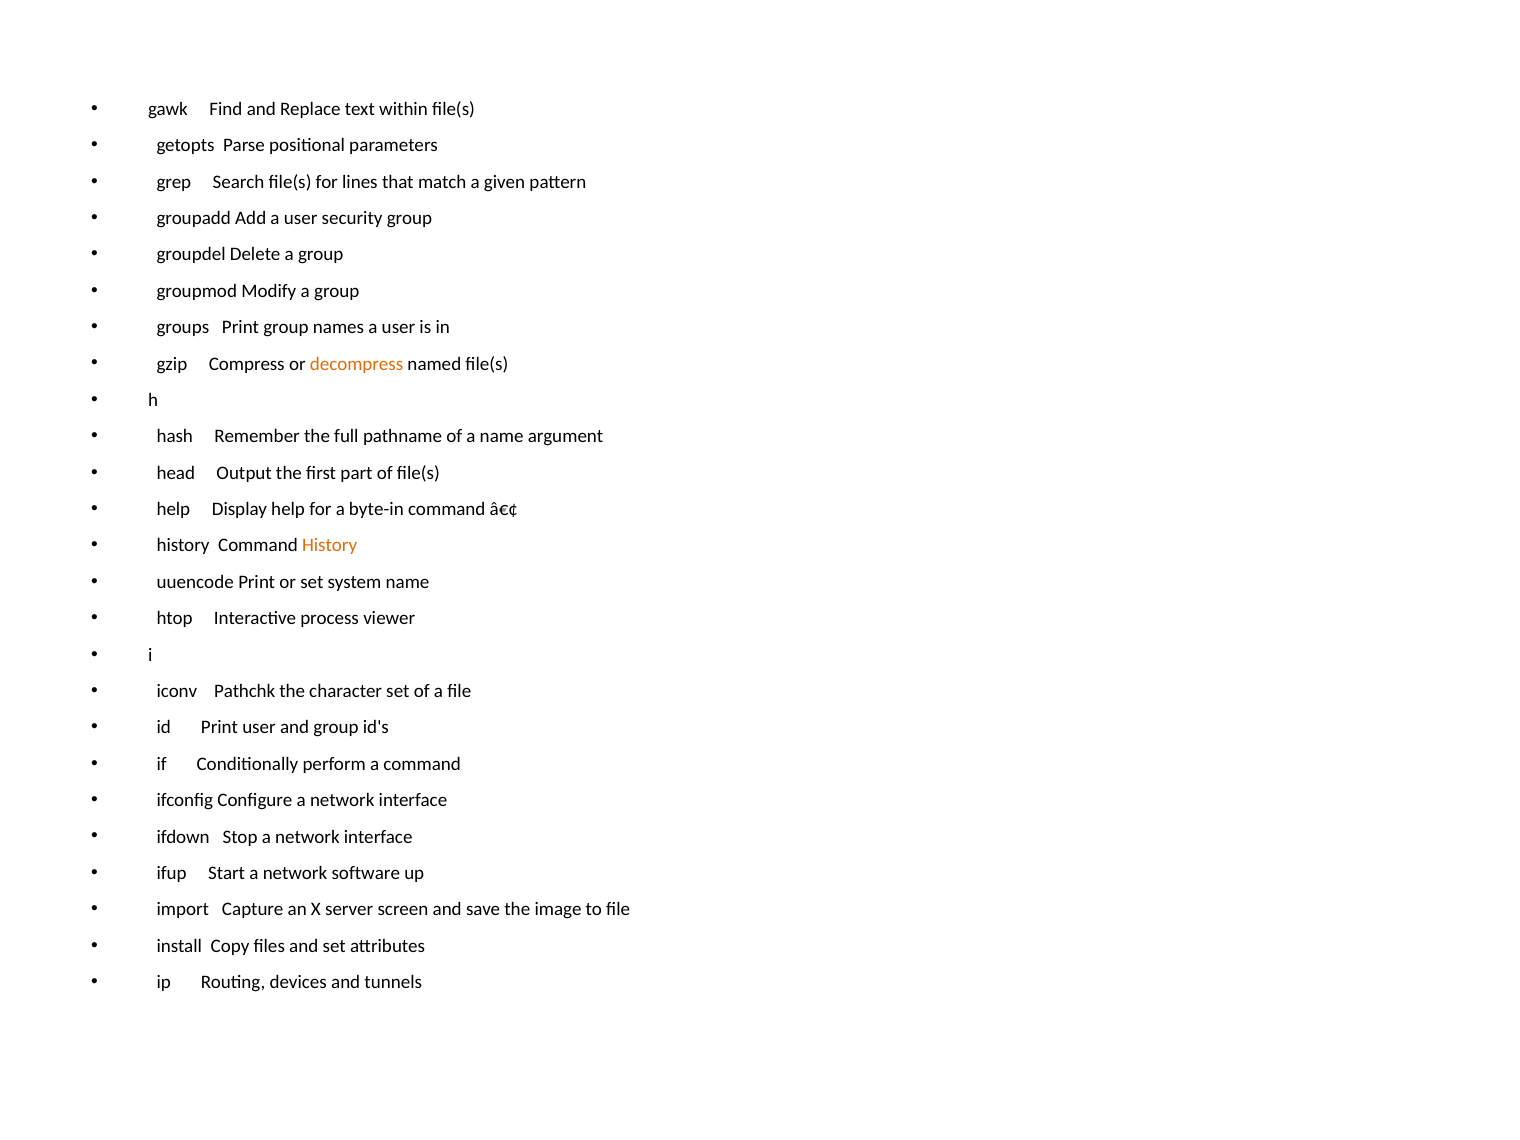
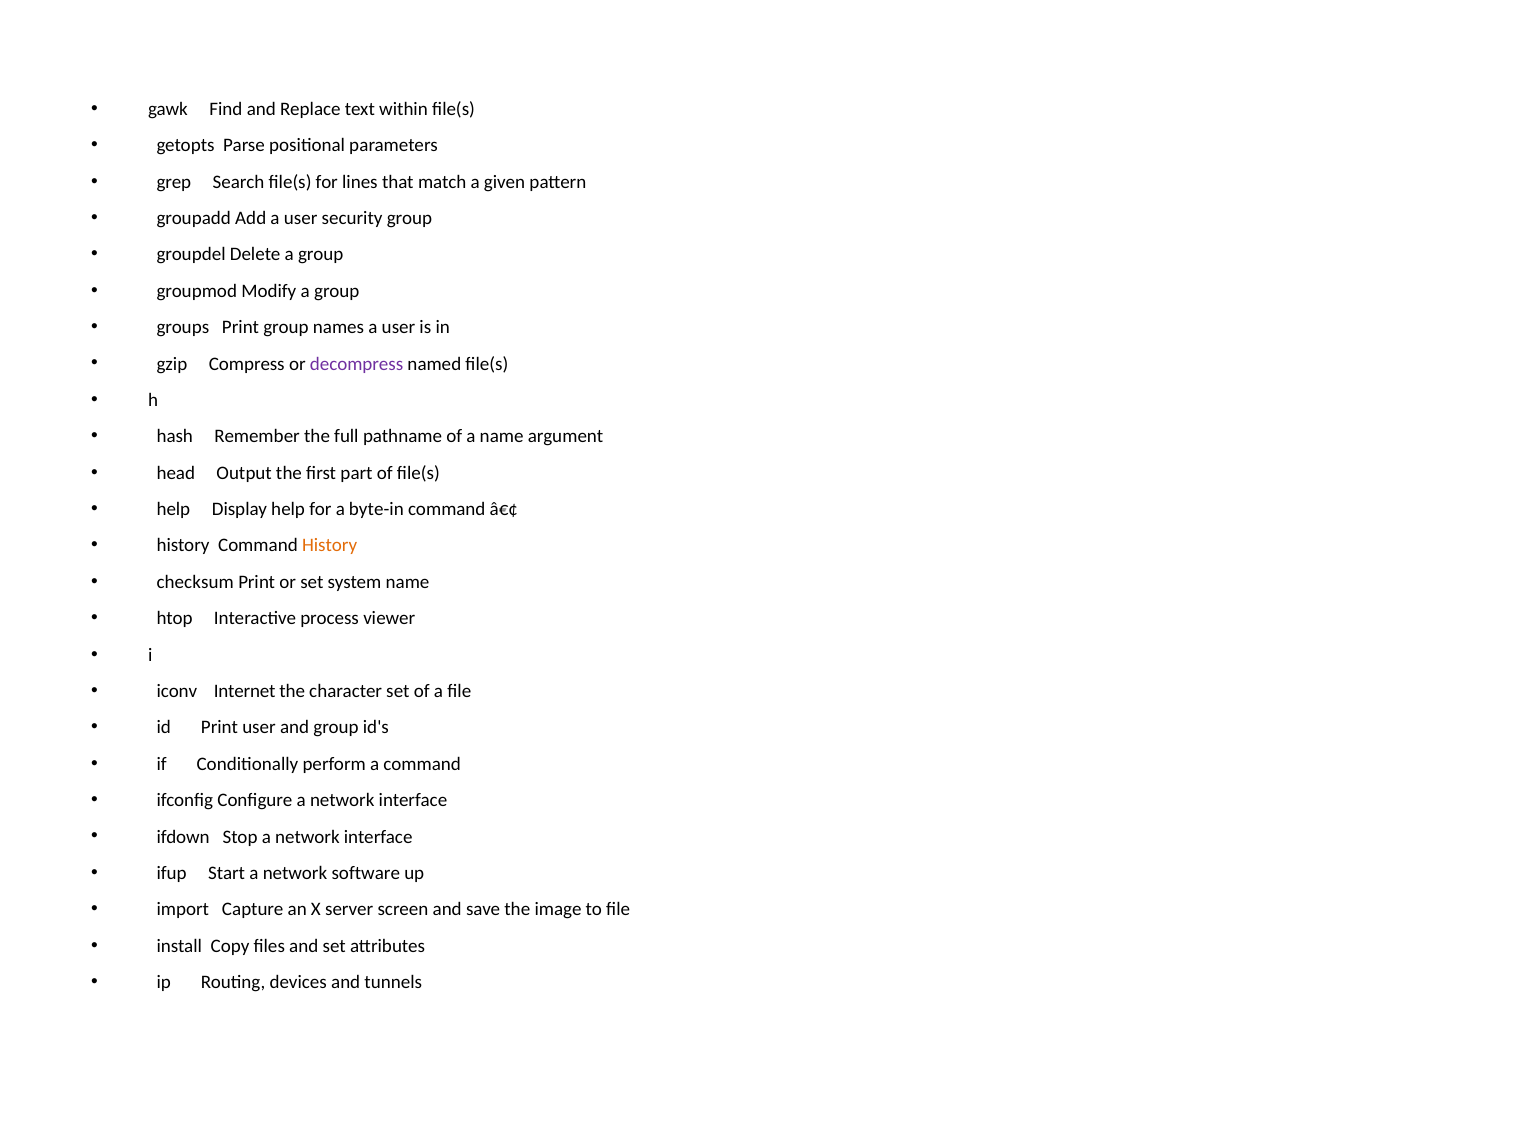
decompress colour: orange -> purple (357, 364)
uuencode: uuencode -> checksum (195, 582)
Pathchk: Pathchk -> Internet (245, 691)
